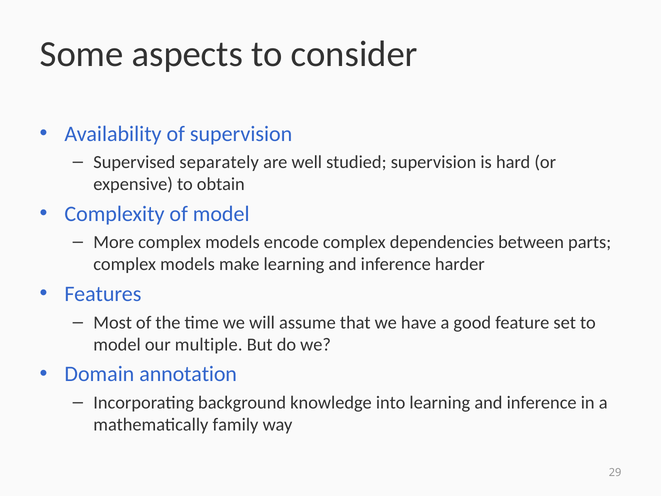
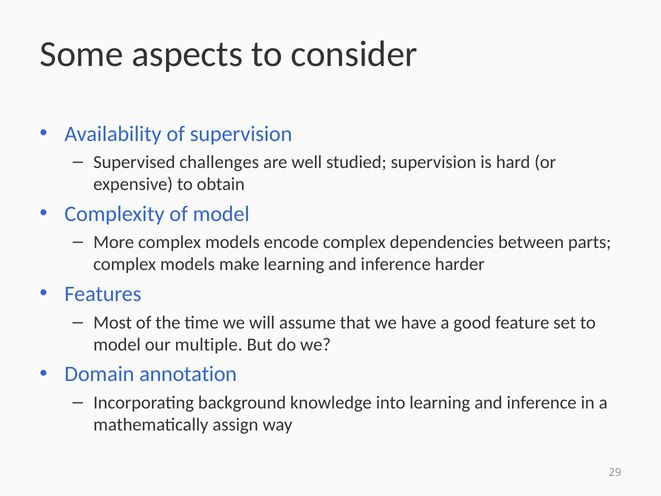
separately: separately -> challenges (219, 162)
family: family -> assign (235, 424)
